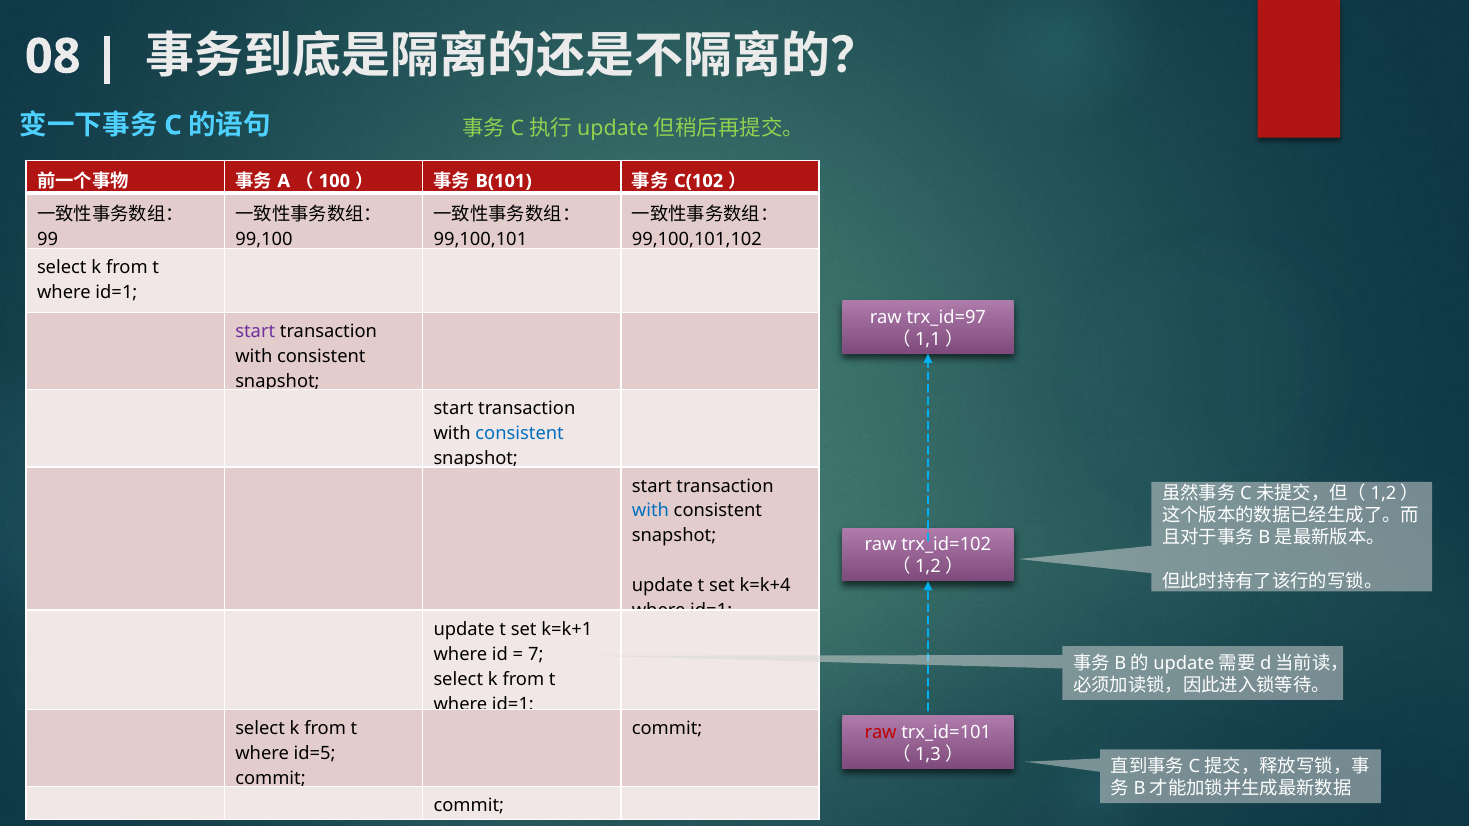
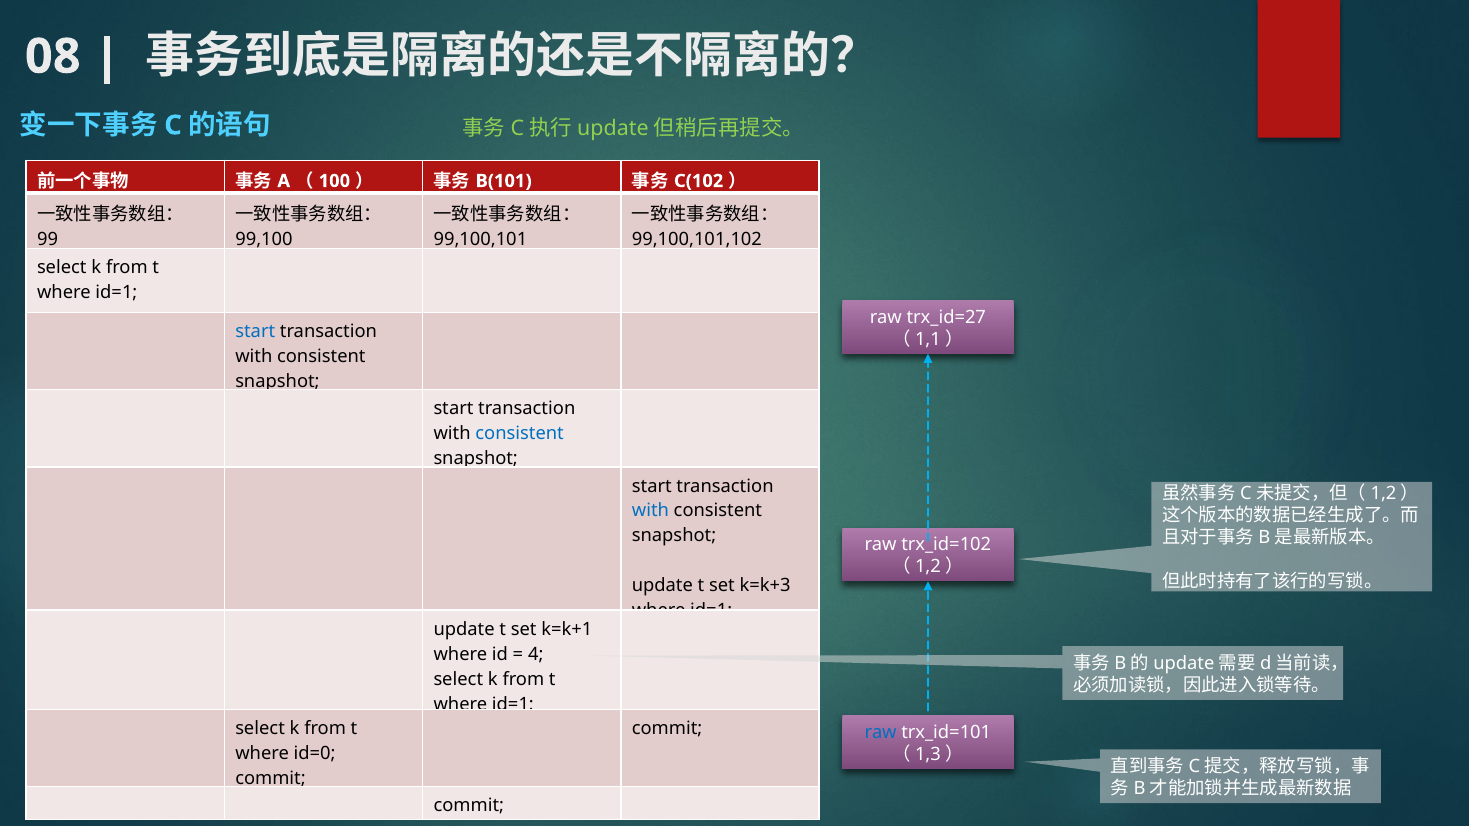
trx_id=97: trx_id=97 -> trx_id=27 (946, 317)
start colour: purple -> blue (255, 332)
k=k+4: k=k+4 -> k=k+3 (765, 586)
7: 7 -> 4 (536, 654)
raw colour: red -> blue (881, 732)
id=5: id=5 -> id=0 (315, 754)
